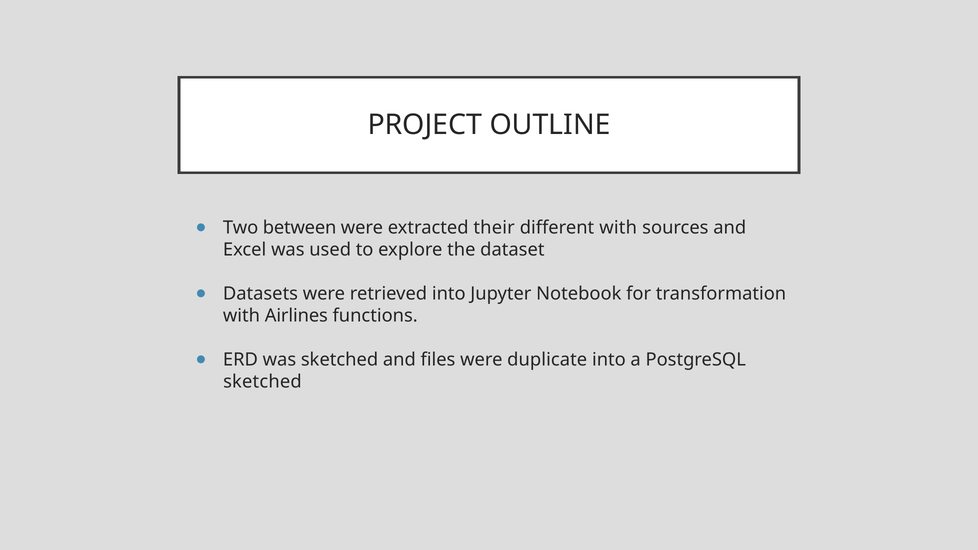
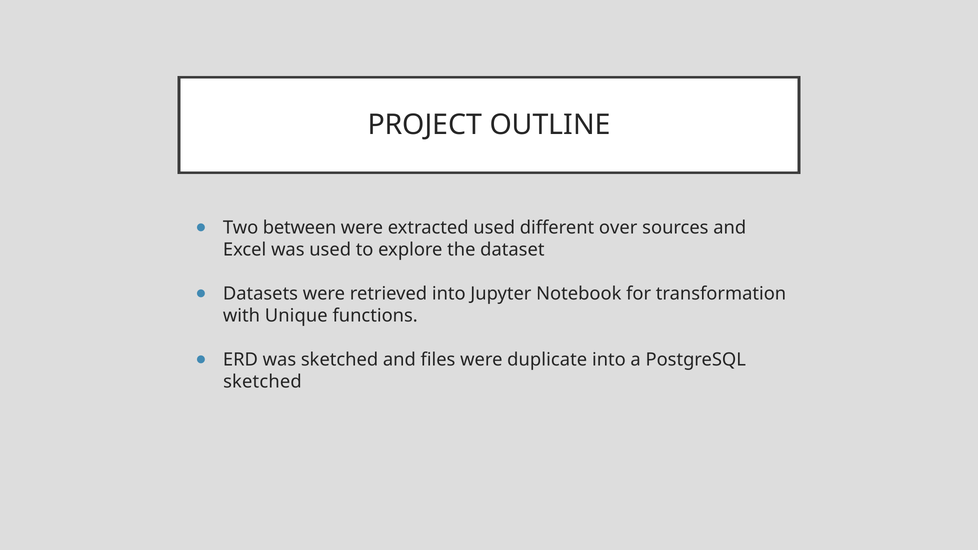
extracted their: their -> used (494, 228)
different with: with -> over (618, 228)
Airlines: Airlines -> Unique (296, 316)
